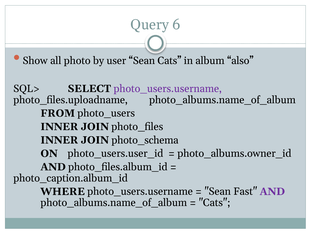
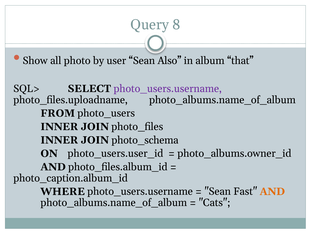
6: 6 -> 8 (176, 24)
Sean Cats: Cats -> Also (169, 60)
also: also -> that (240, 60)
AND colour: purple -> orange (272, 191)
